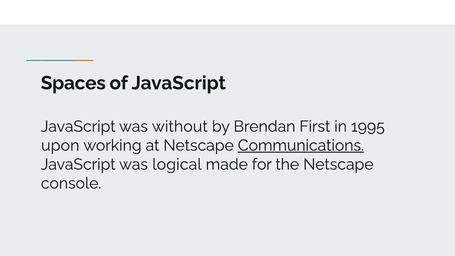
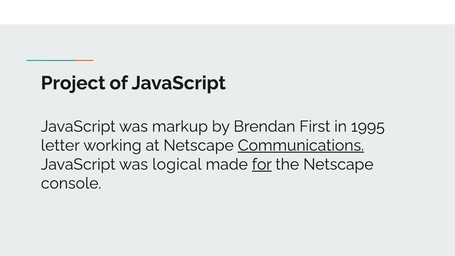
Spaces: Spaces -> Project (73, 83)
without: without -> markup (180, 126)
upon: upon -> letter (60, 145)
for underline: none -> present (262, 164)
